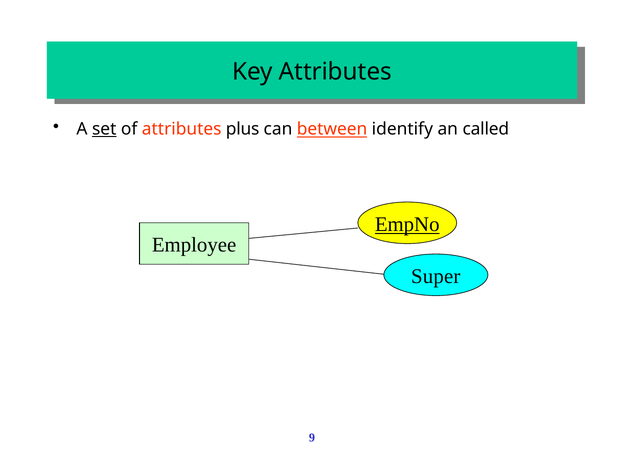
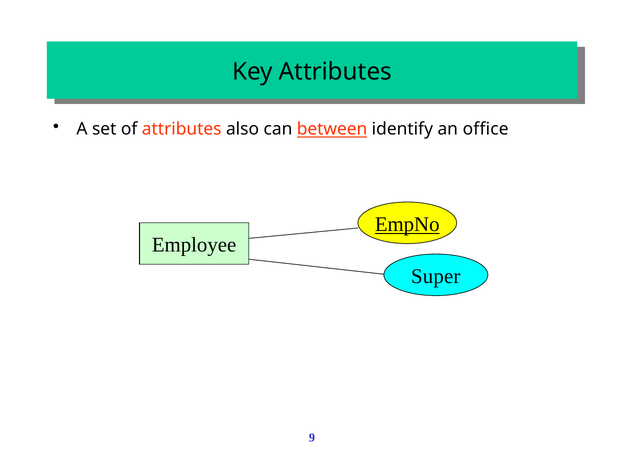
set underline: present -> none (104, 129)
plus: plus -> also (243, 129)
called: called -> office (486, 129)
